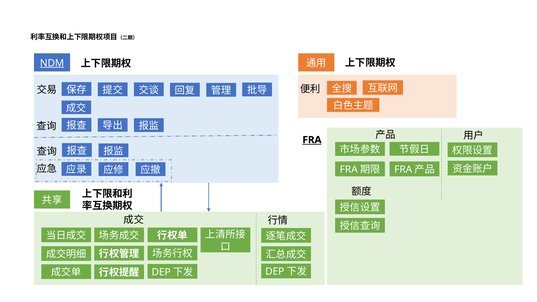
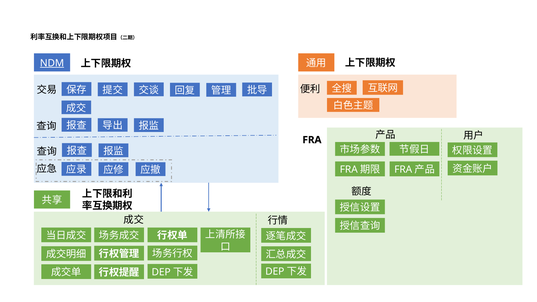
FRA underline: present -> none (312, 140)
